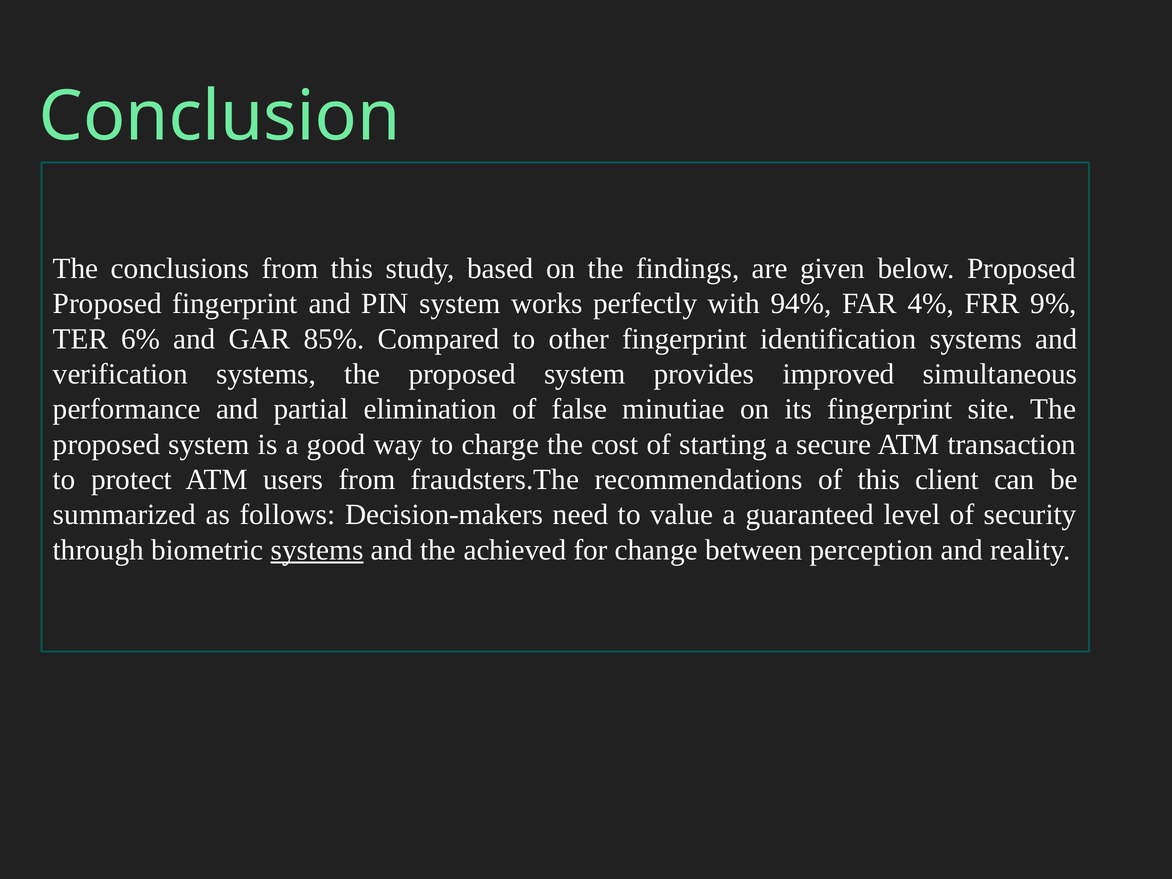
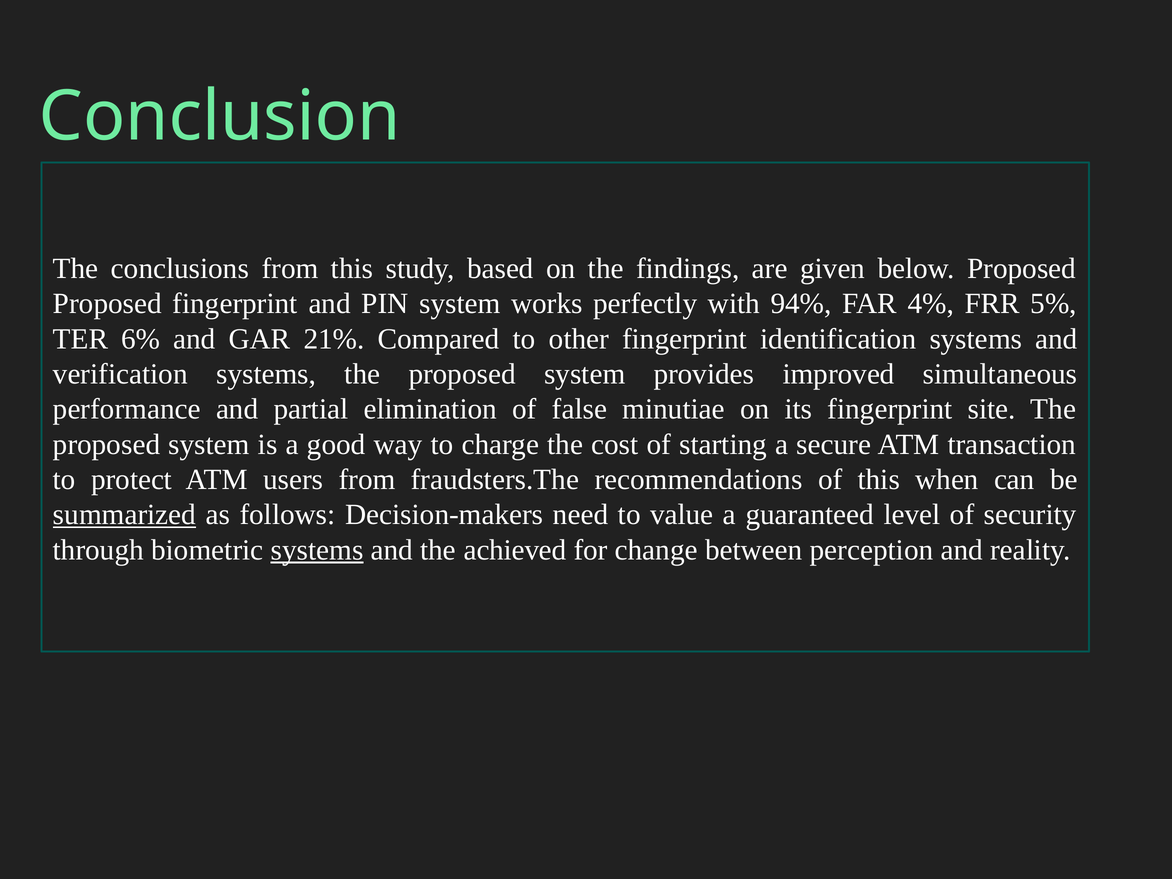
9%: 9% -> 5% (1054, 304)
85%: 85% -> 21% (334, 339)
client: client -> when (947, 480)
summarized underline: none -> present (124, 515)
